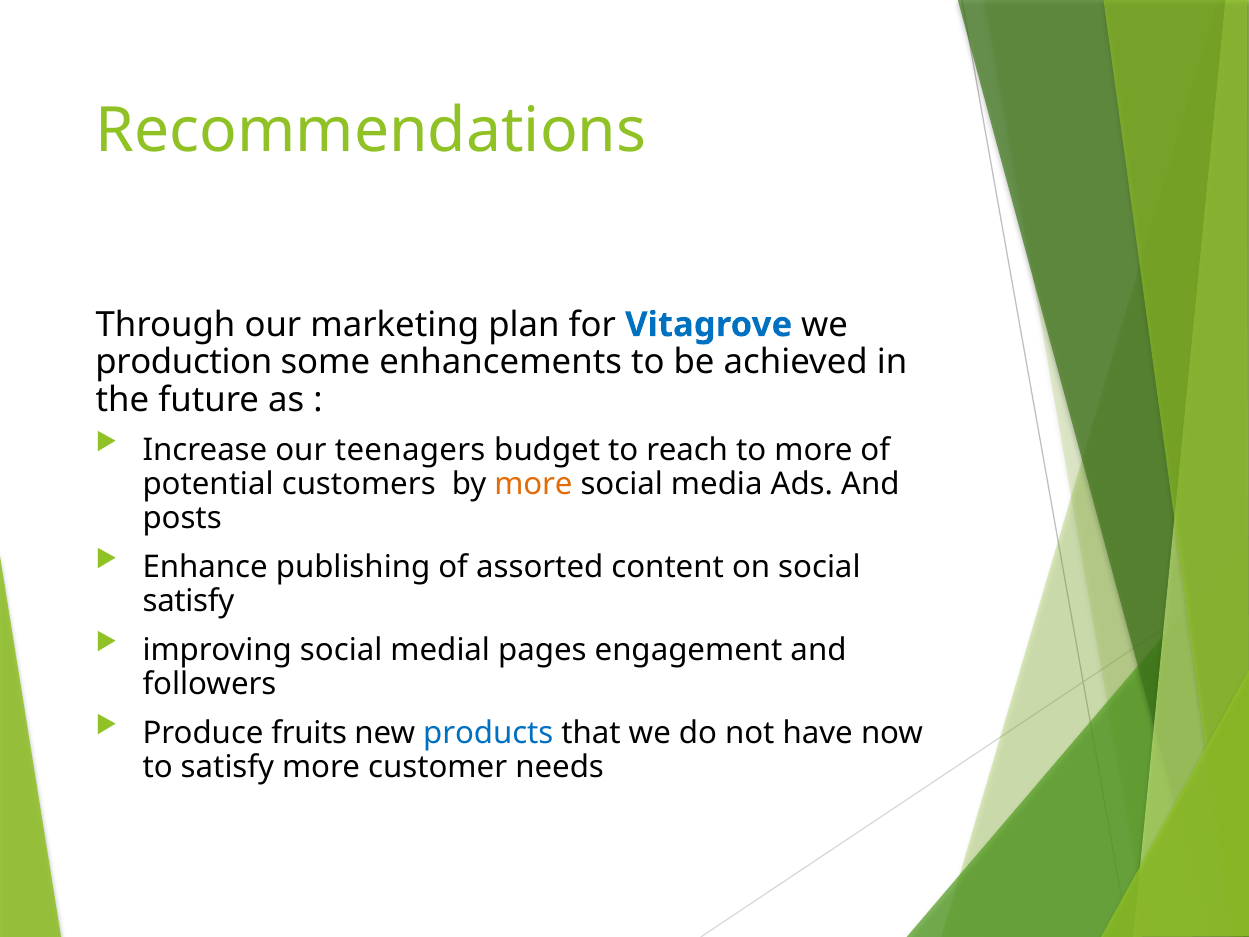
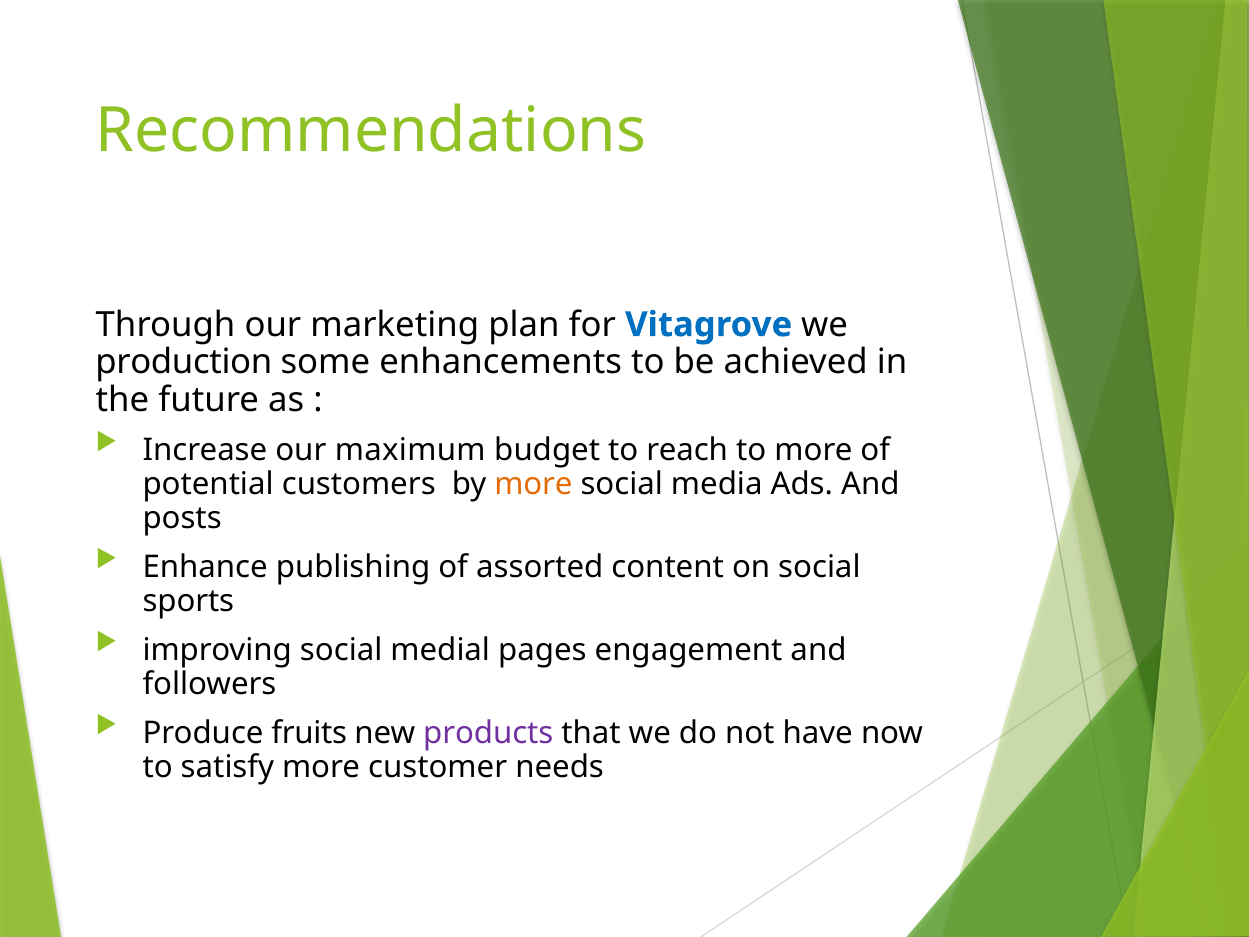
teenagers: teenagers -> maximum (410, 450)
satisfy: satisfy -> sports (188, 601)
products colour: blue -> purple (488, 733)
